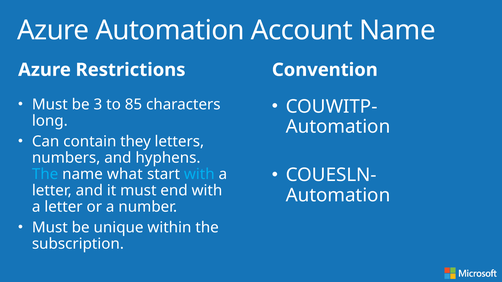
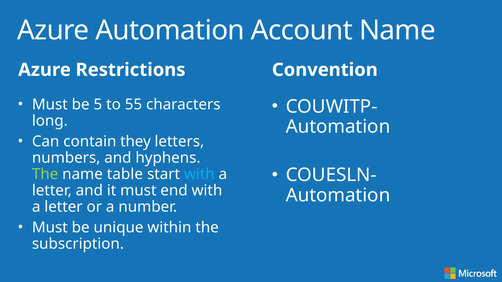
3: 3 -> 5 (98, 105)
85: 85 -> 55 (133, 105)
The colour: light blue -> light green (45, 174)
what: what -> table (125, 174)
